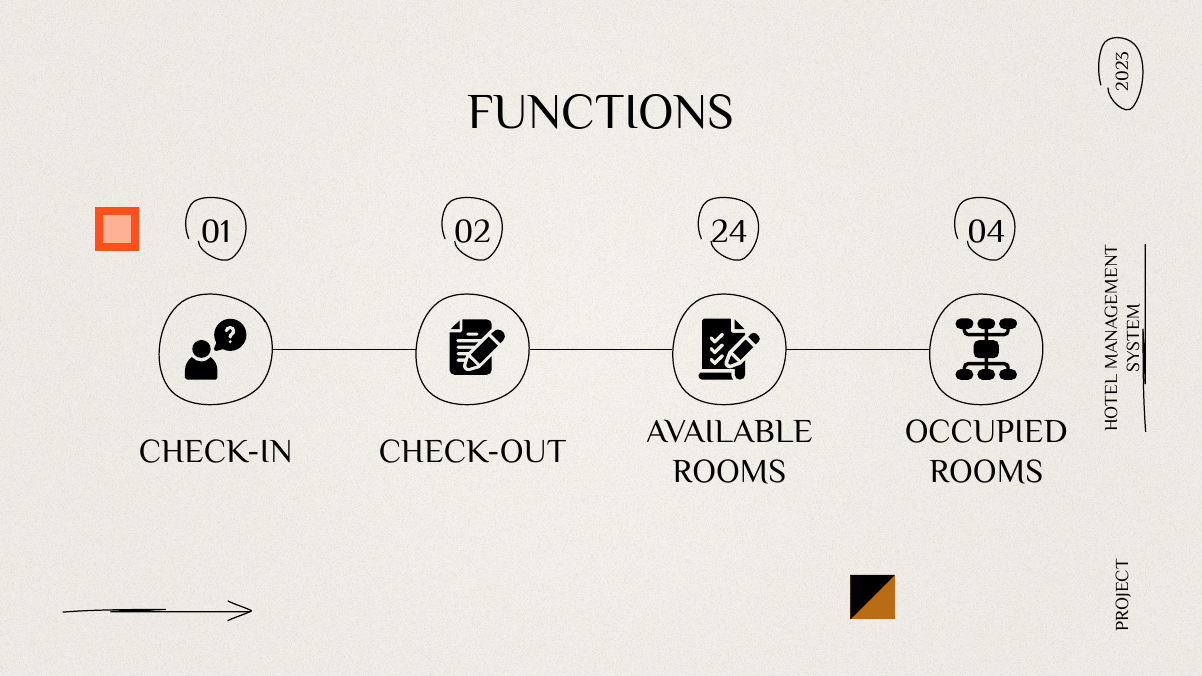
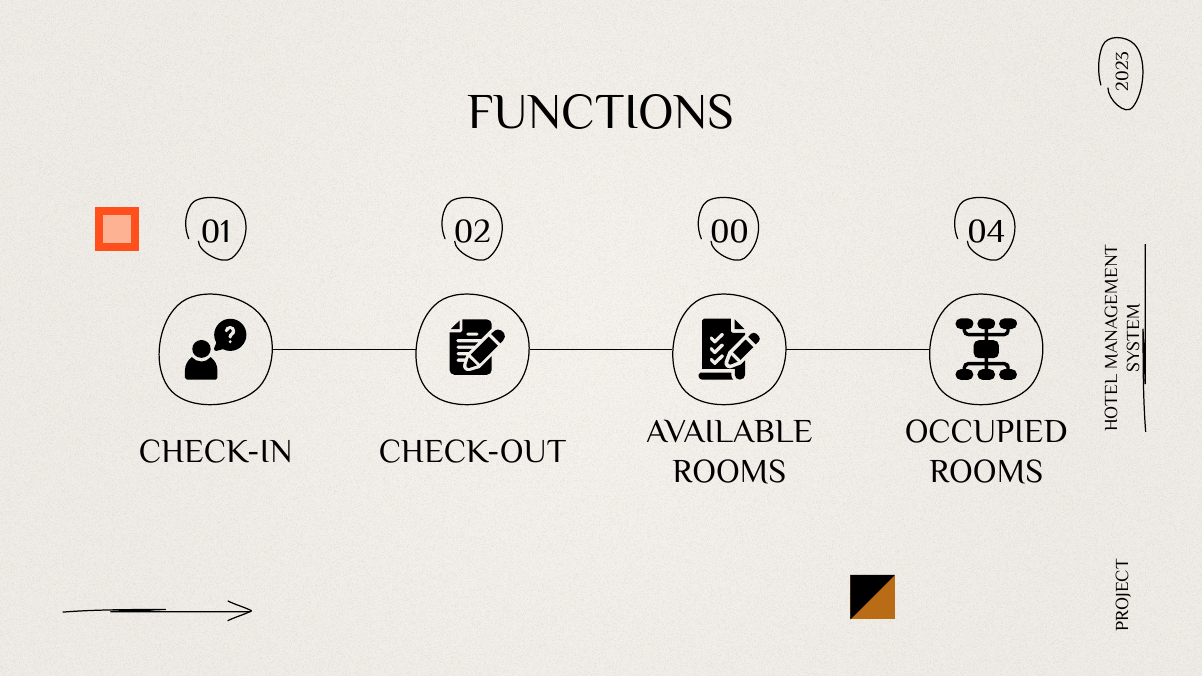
24: 24 -> 00 (730, 231)
